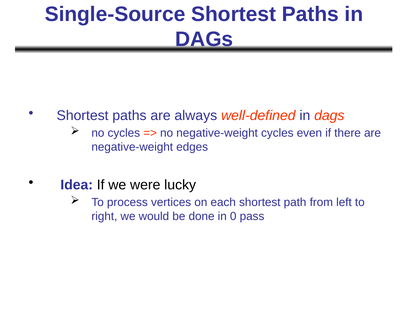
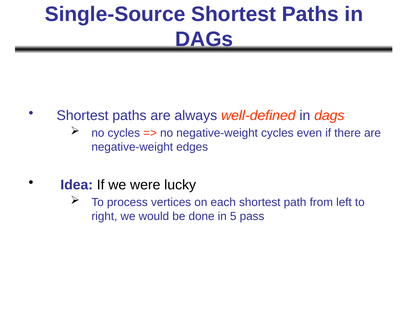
0: 0 -> 5 (233, 216)
